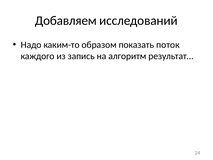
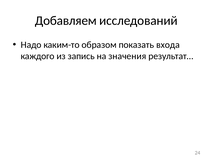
поток: поток -> входа (168, 45)
алгоритм: алгоритм -> значения (127, 56)
